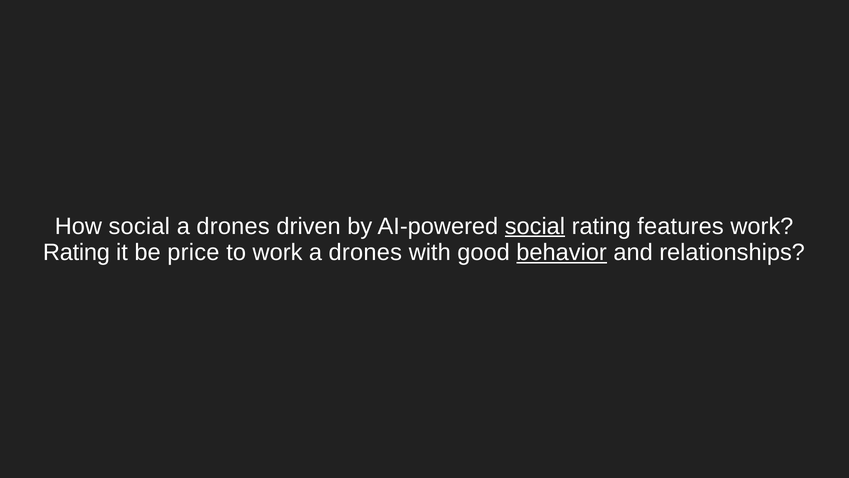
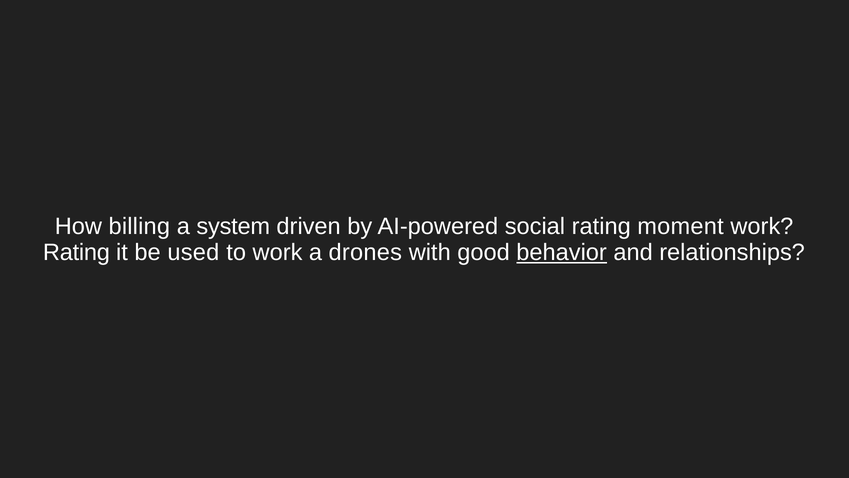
How social: social -> billing (139, 226)
drones: drones -> system (233, 226)
social underline: present -> none (535, 226)
features: features -> moment (681, 226)
price: price -> used (193, 252)
